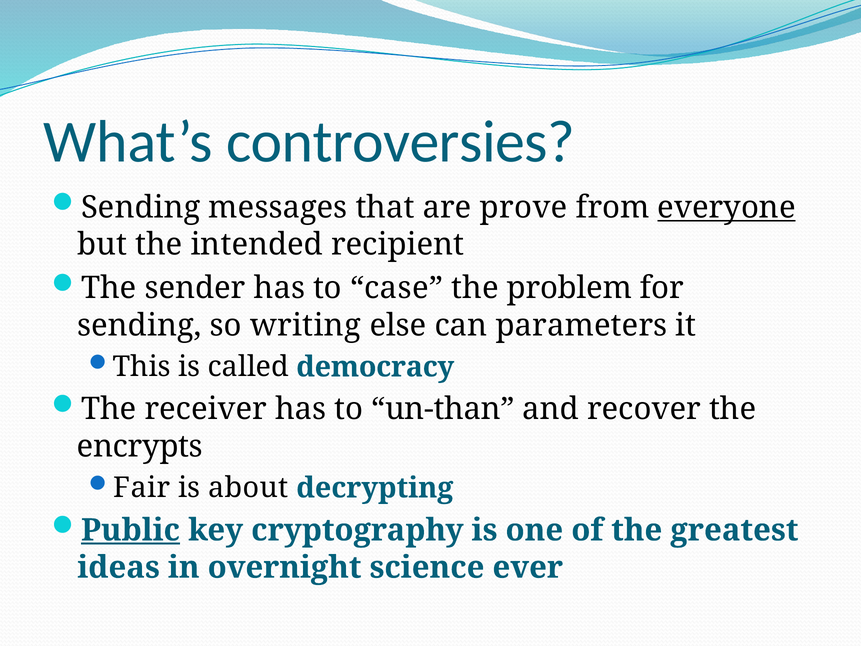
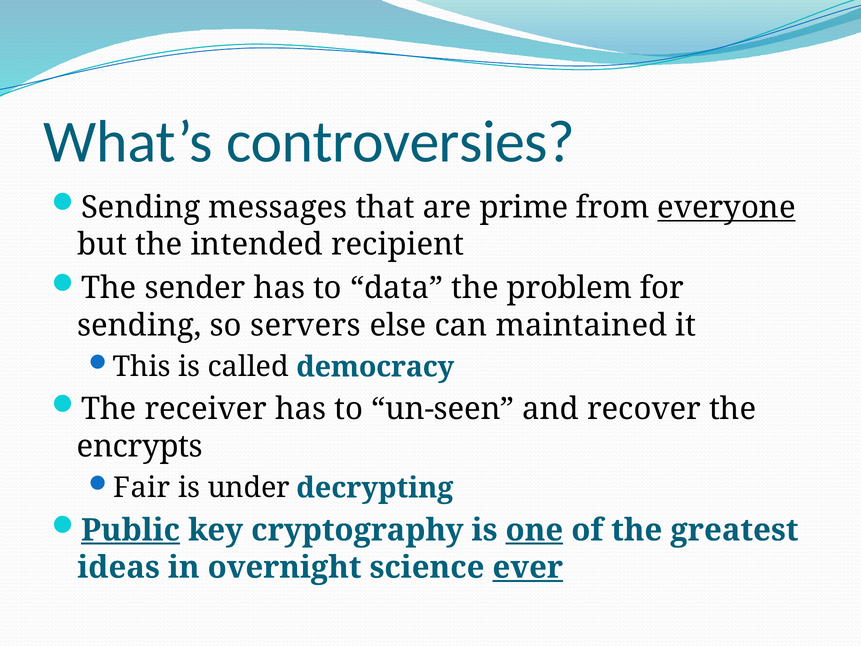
prove: prove -> prime (524, 207)
case: case -> data (397, 288)
writing: writing -> servers (305, 325)
parameters: parameters -> maintained (581, 325)
un-than: un-than -> un-seen (443, 409)
about: about -> under (249, 488)
one underline: none -> present (534, 530)
ever underline: none -> present (528, 567)
